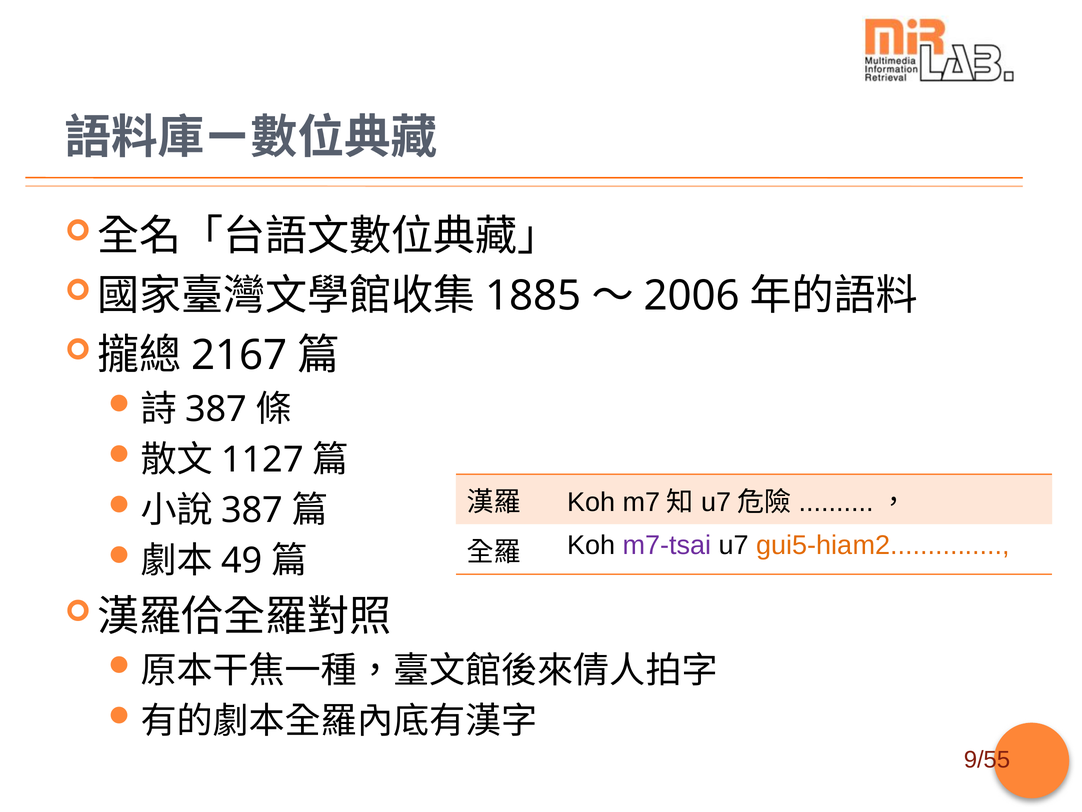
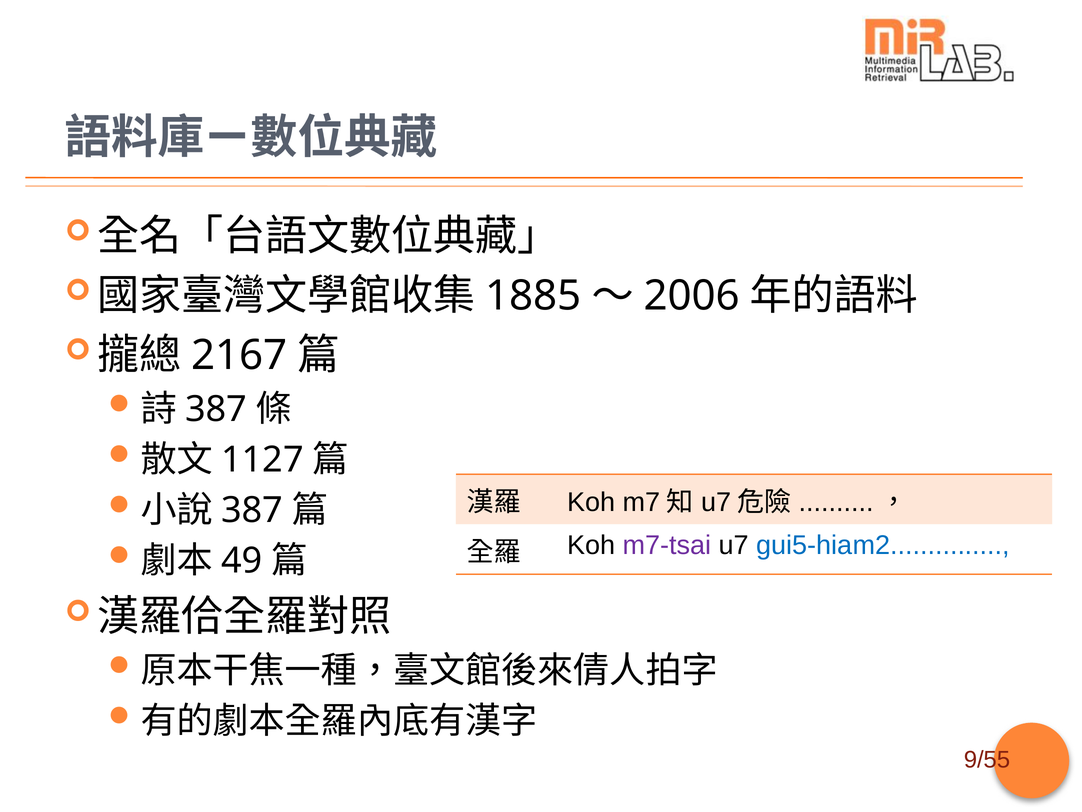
gui5-hiam2 colour: orange -> blue (883, 545)
